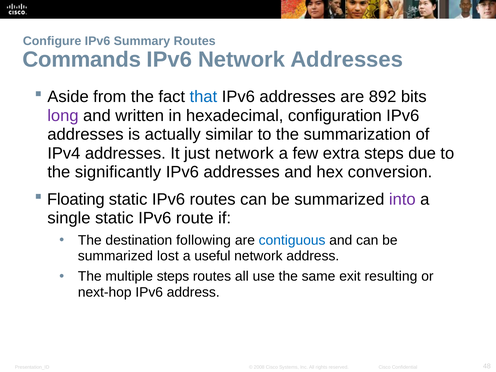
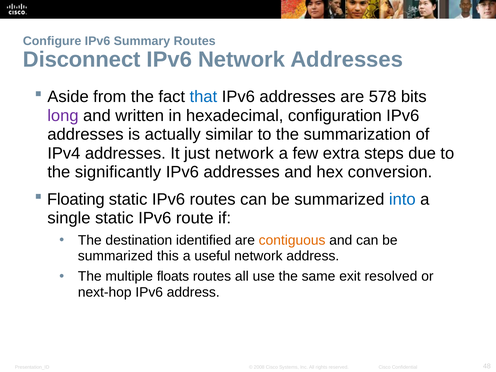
Commands: Commands -> Disconnect (82, 60)
892: 892 -> 578 (383, 97)
into colour: purple -> blue (402, 199)
following: following -> identified (204, 240)
contiguous colour: blue -> orange (292, 240)
lost: lost -> this (168, 256)
multiple steps: steps -> floats (173, 276)
resulting: resulting -> resolved (391, 276)
